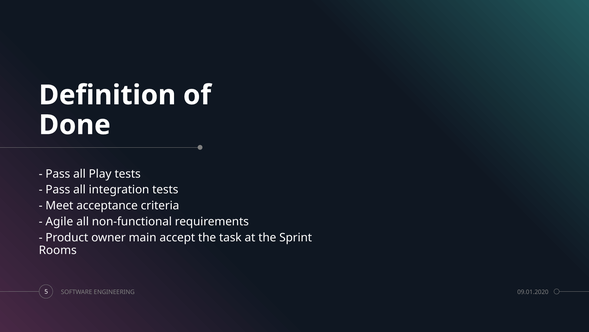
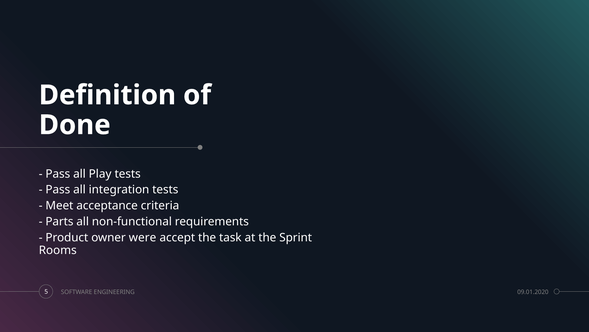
Agile: Agile -> Parts (59, 221)
main: main -> were (143, 237)
